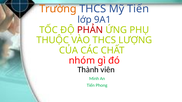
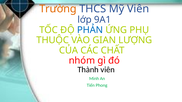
Mỹ Tiến: Tiến -> Viên (138, 9)
PHẢN colour: red -> blue (90, 30)
VÀO THCS: THCS -> GIAN (104, 40)
